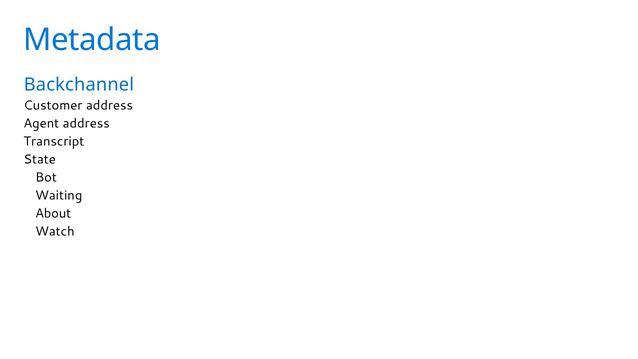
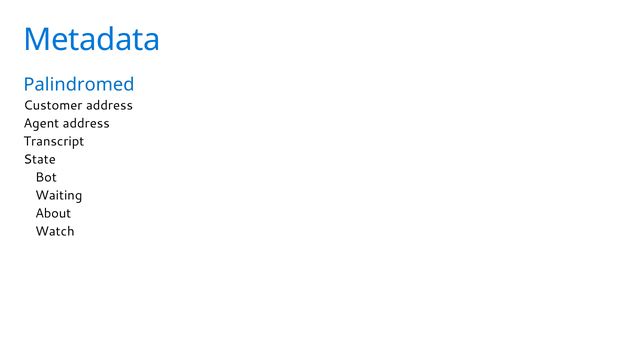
Backchannel: Backchannel -> Palindromed (79, 85)
